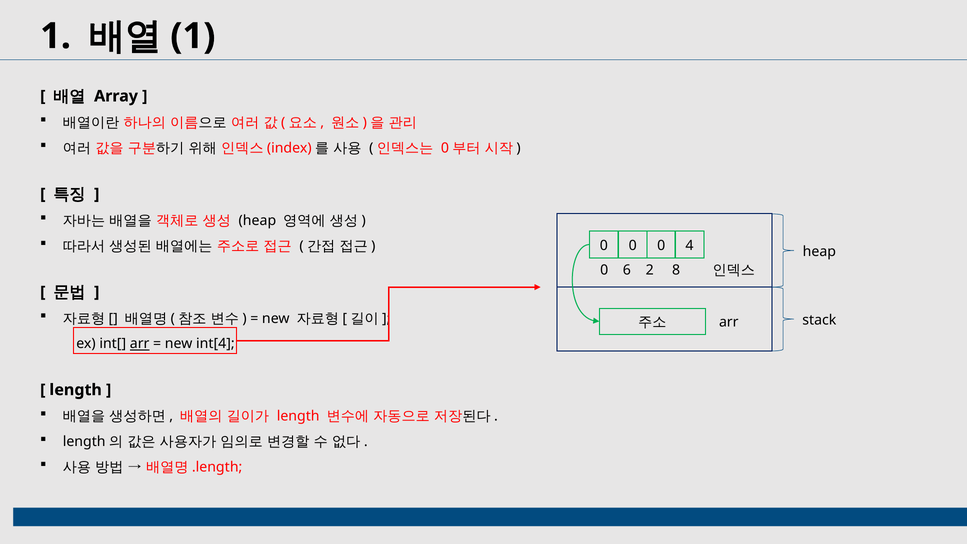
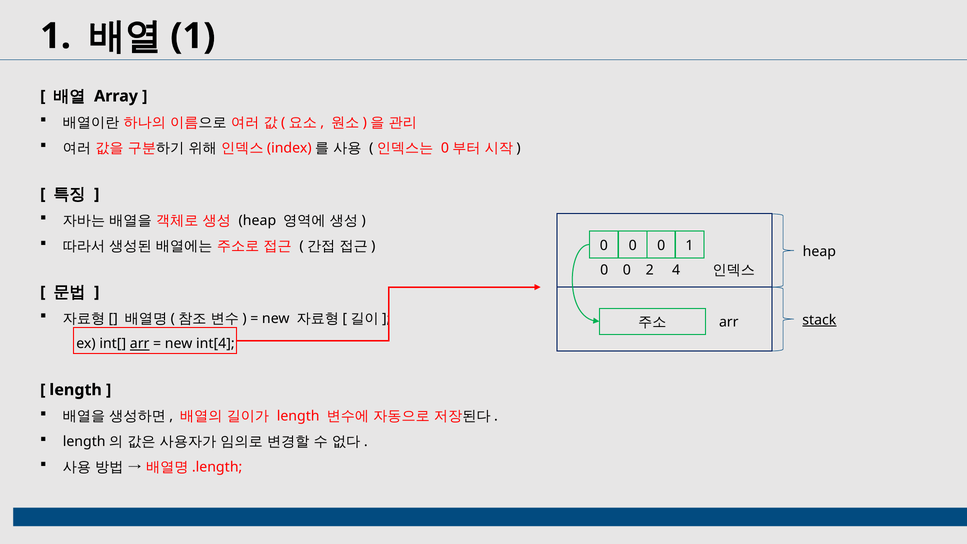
0 4: 4 -> 1 (690, 245)
6: 6 -> 0 (627, 270)
8: 8 -> 4 (676, 270)
stack underline: none -> present (819, 320)
